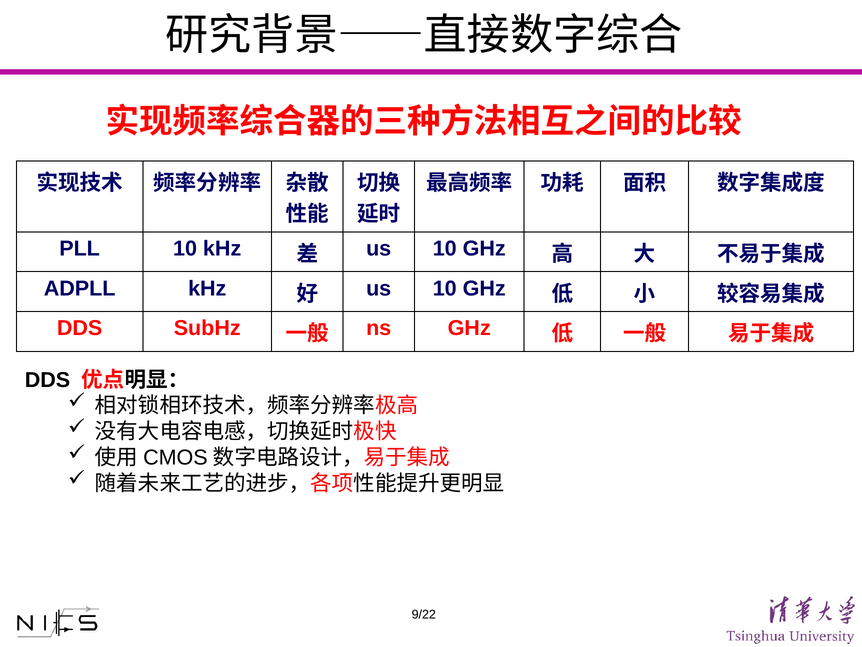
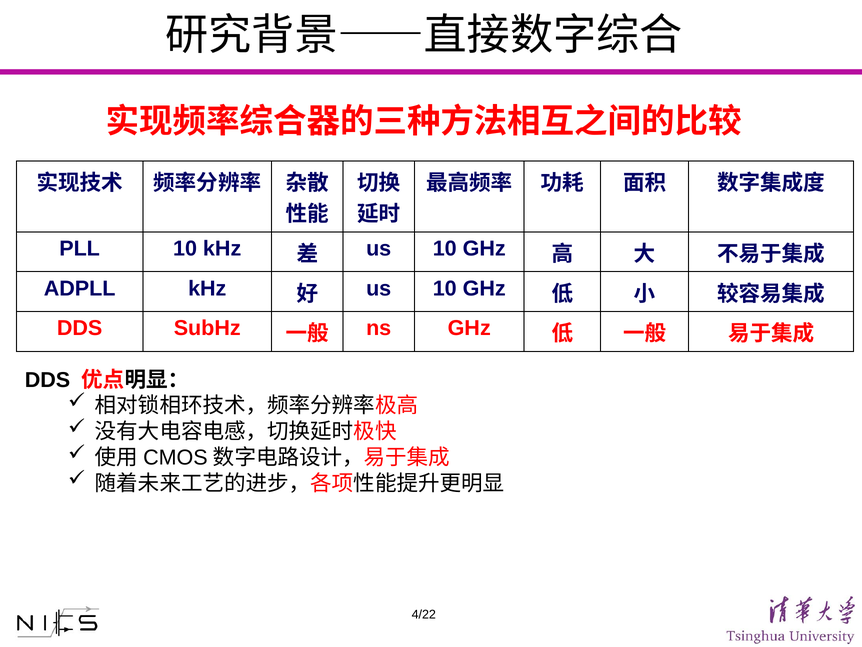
9/22: 9/22 -> 4/22 (424, 614)
